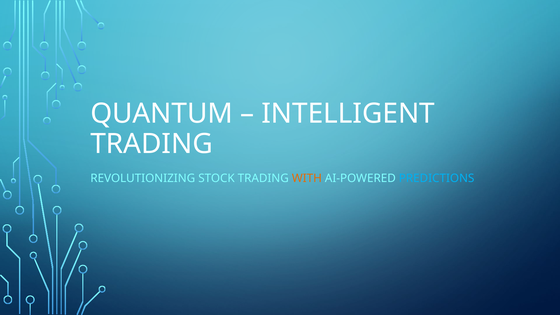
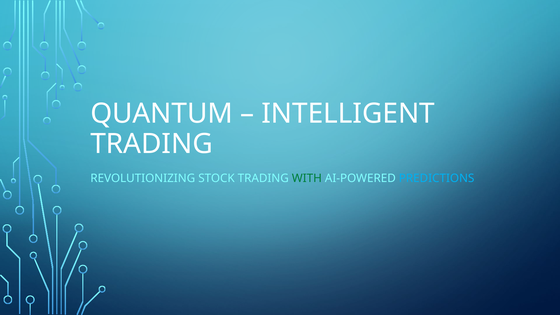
WITH colour: orange -> green (307, 178)
